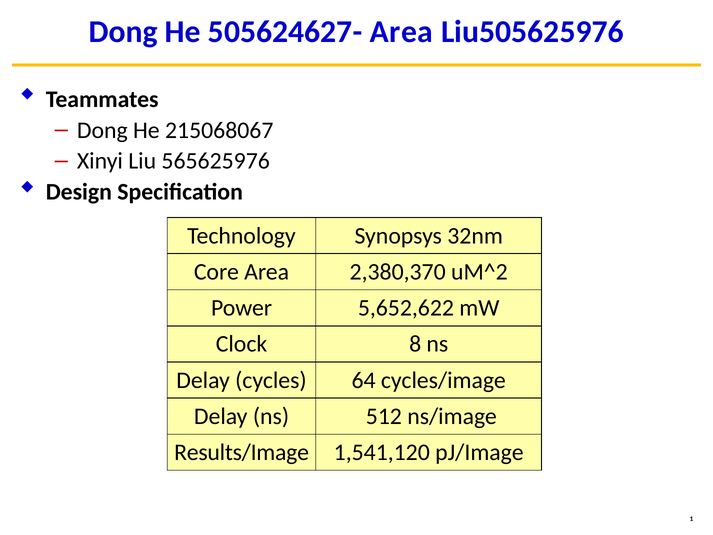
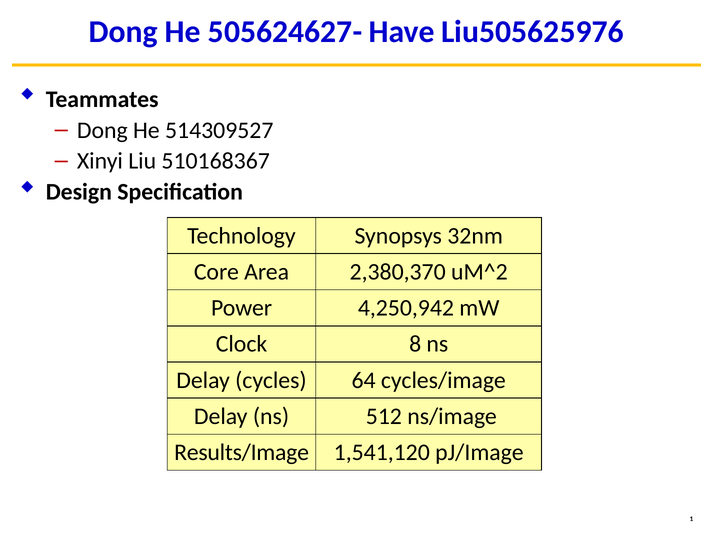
505624627- Area: Area -> Have (402, 32)
215068067: 215068067 -> 514309527 (219, 130)
565625976: 565625976 -> 510168367 (216, 161)
5,652,622: 5,652,622 -> 4,250,942 (406, 308)
